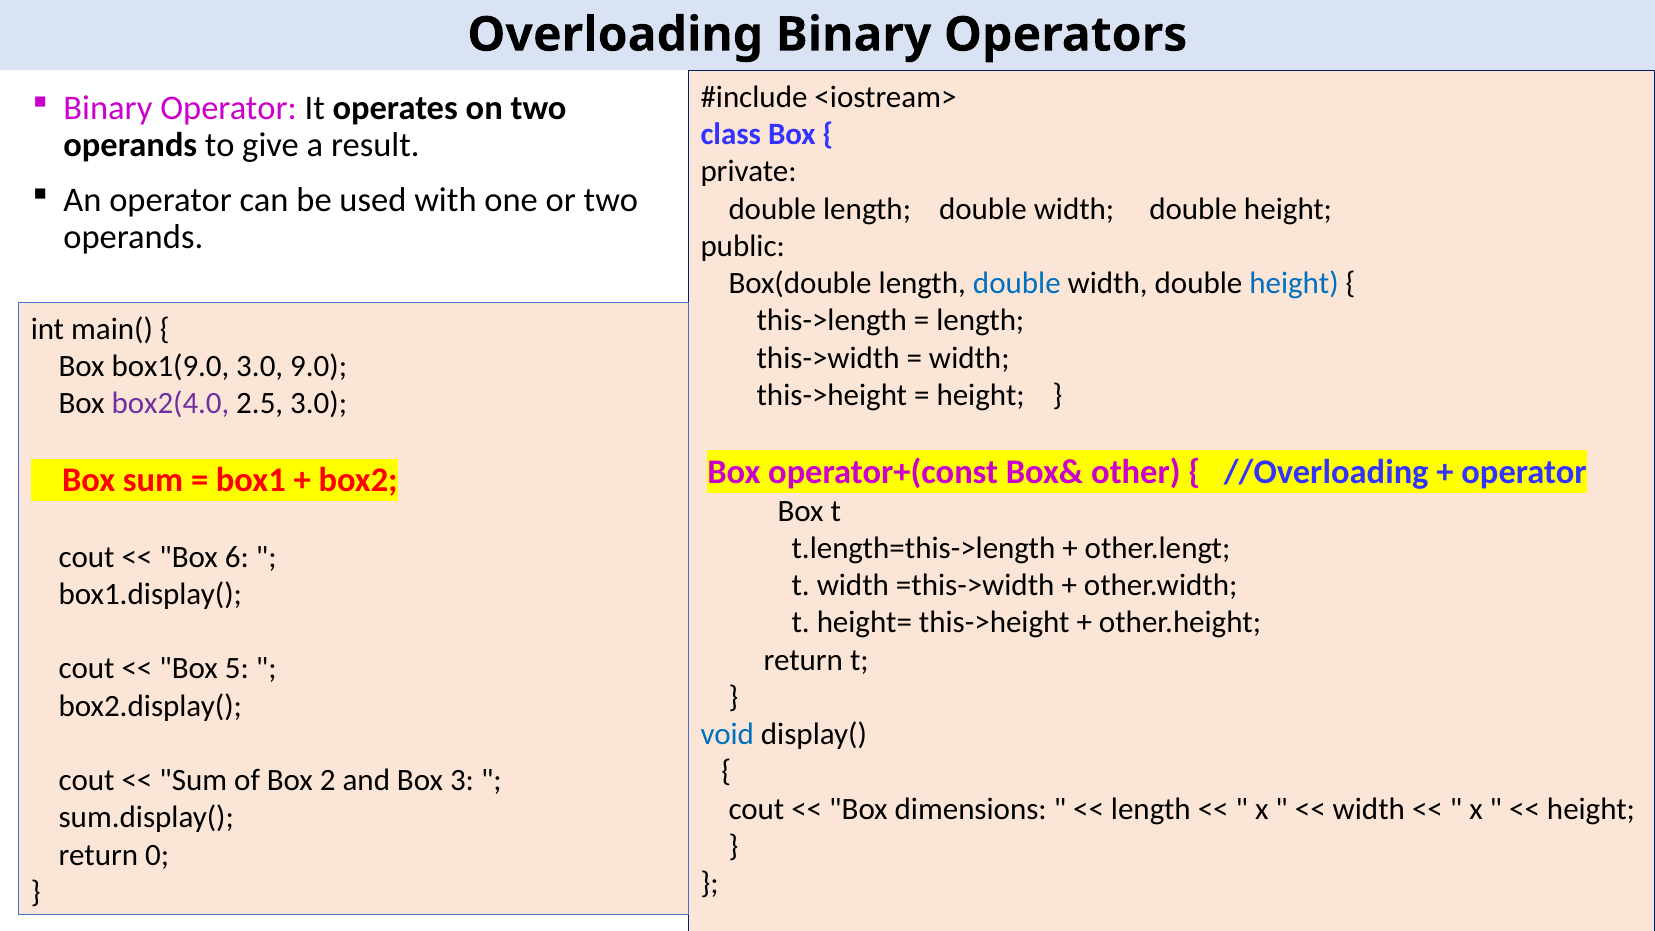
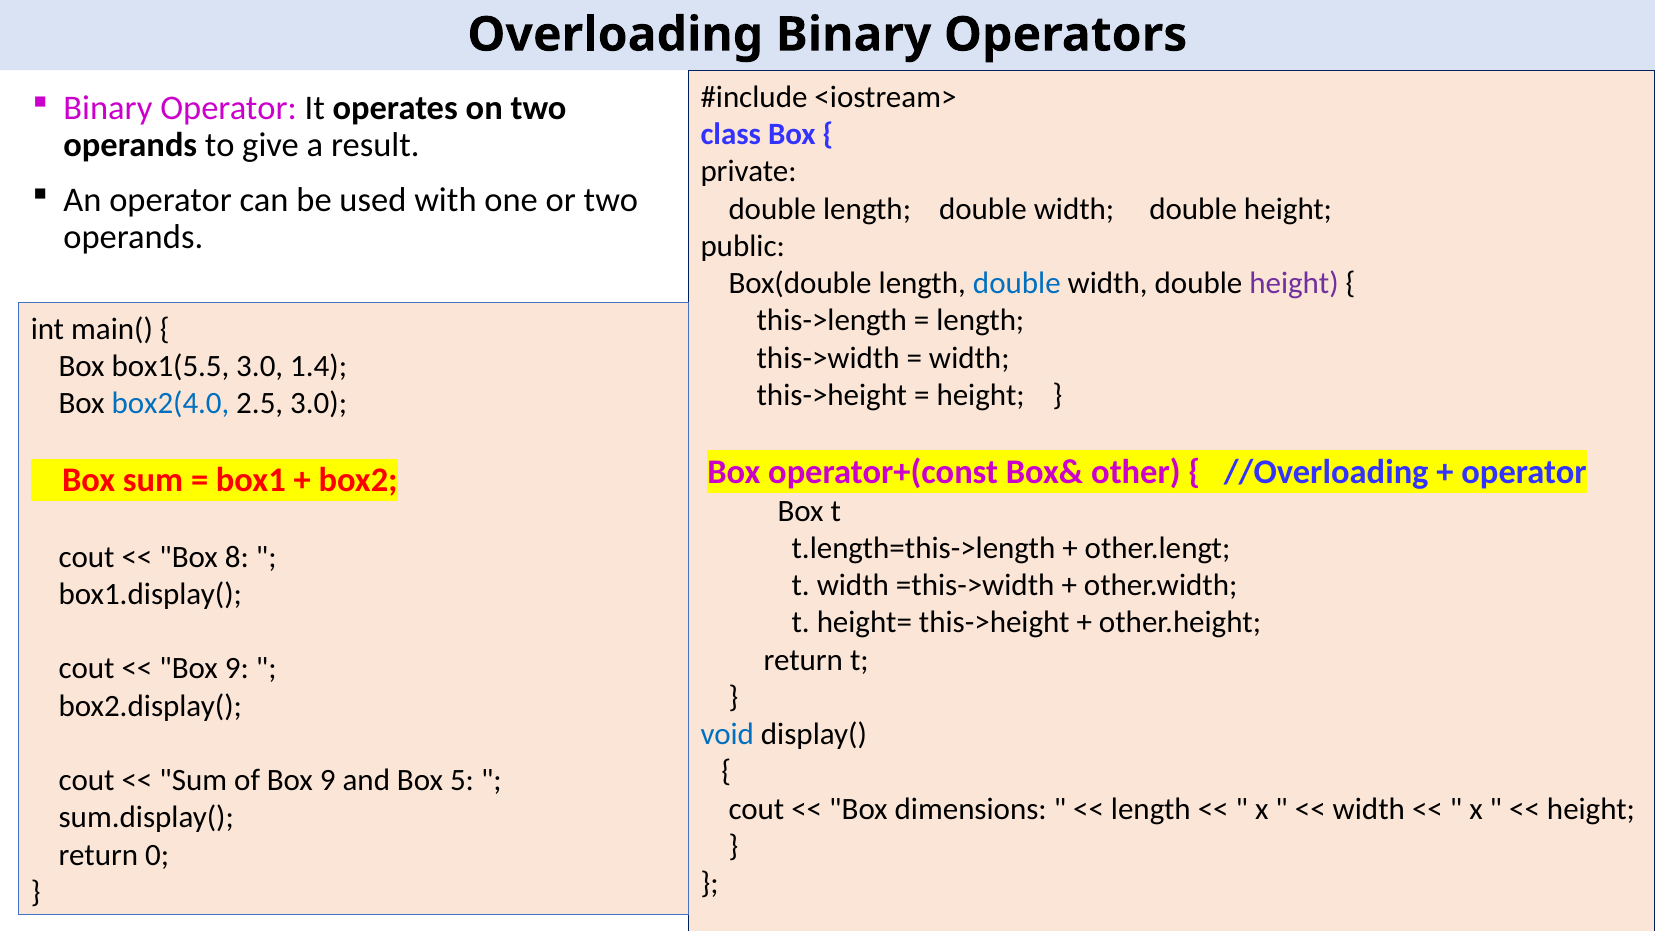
height colour: blue -> purple (1294, 283)
box1(9.0: box1(9.0 -> box1(5.5 (171, 366)
9.0: 9.0 -> 1.4 (319, 366)
box2(4.0 colour: purple -> blue (171, 404)
6: 6 -> 8 (237, 557)
5: 5 -> 9 (237, 669)
of Box 2: 2 -> 9 (328, 780)
3: 3 -> 5 (462, 780)
